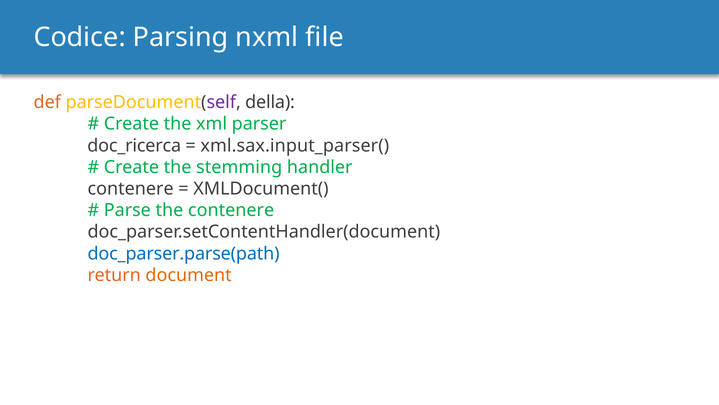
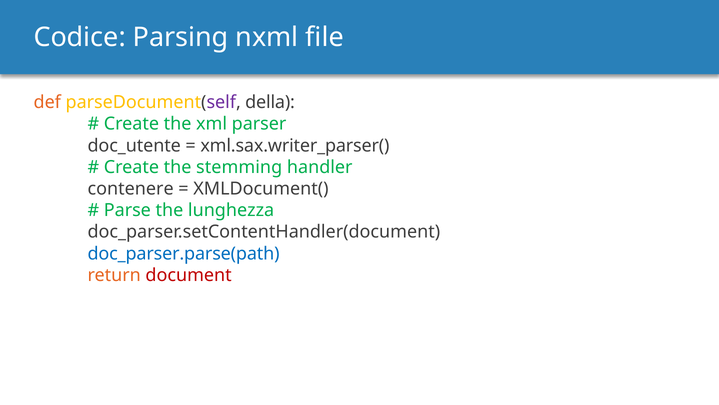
doc_ricerca: doc_ricerca -> doc_utente (134, 145)
xml.sax.input_parser(: xml.sax.input_parser( -> xml.sax.writer_parser( (295, 145)
the contenere: contenere -> lunghezza (231, 210)
document colour: orange -> red (189, 275)
